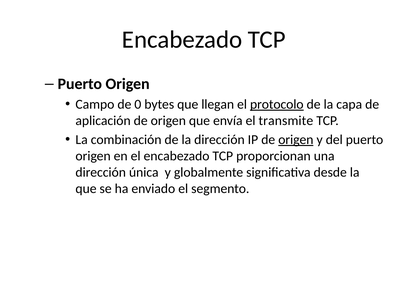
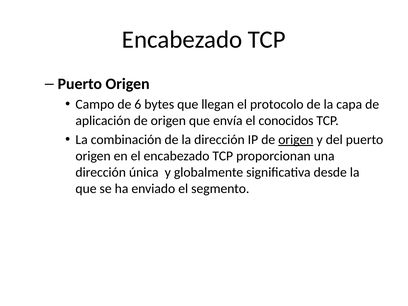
0: 0 -> 6 (138, 104)
protocolo underline: present -> none (277, 104)
transmite: transmite -> conocidos (286, 121)
